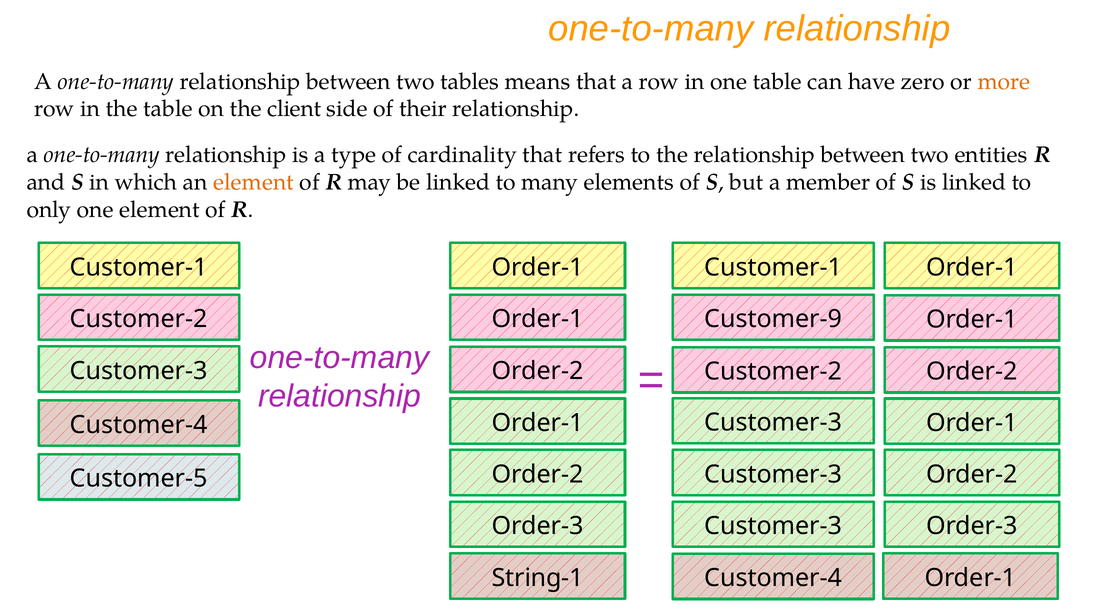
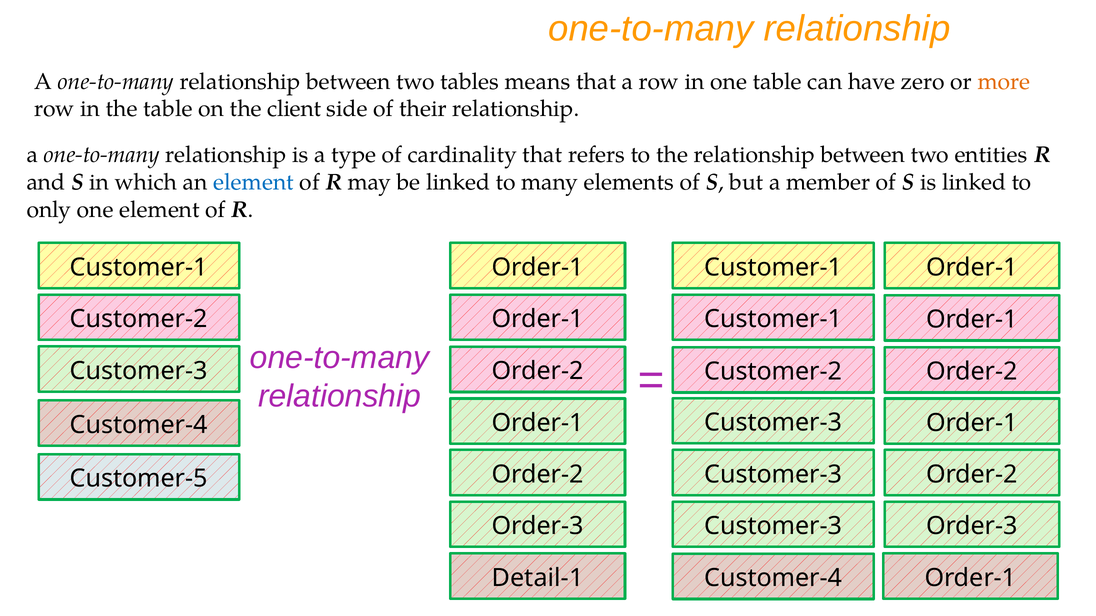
element colour: orange -> blue (254, 182)
Customer-9: Customer-9 -> Customer-1 (773, 319)
String-1: String-1 -> Detail-1 (538, 578)
